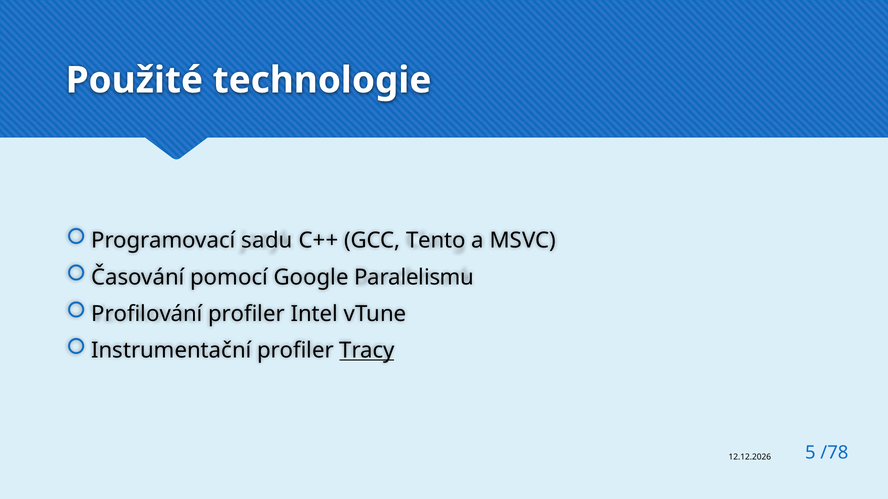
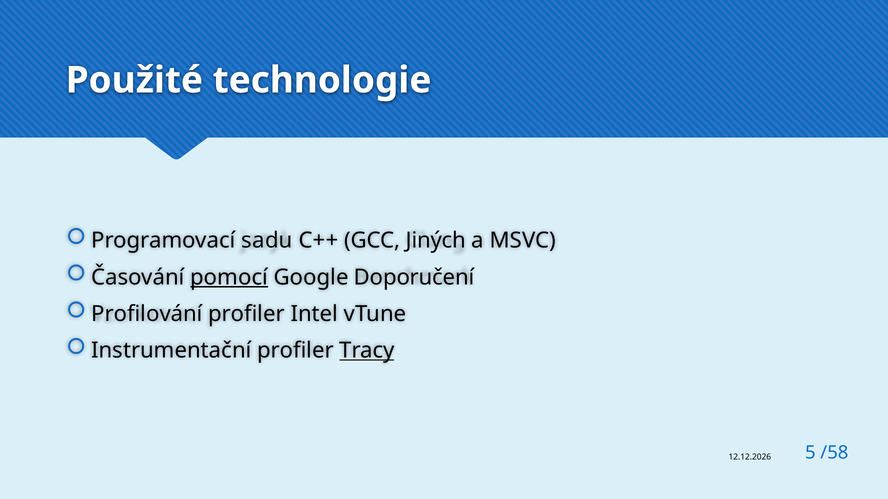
Tento: Tento -> Jiných (436, 241)
pomocí underline: none -> present (229, 278)
Paralelismu: Paralelismu -> Doporučení (414, 278)
/78: /78 -> /58 (834, 453)
